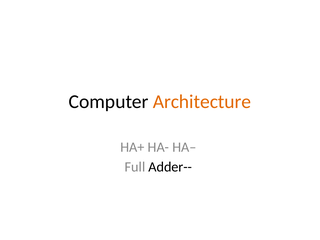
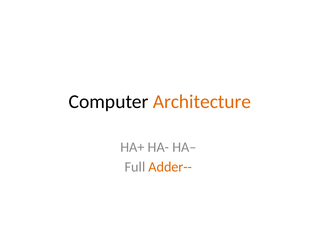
Adder-- colour: black -> orange (170, 167)
